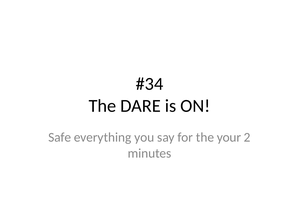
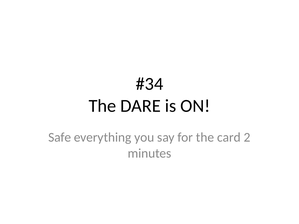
your: your -> card (229, 137)
